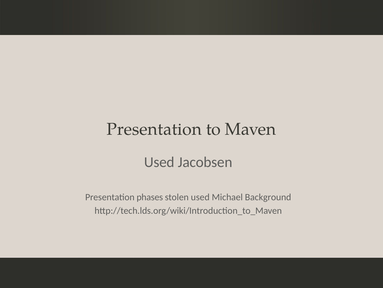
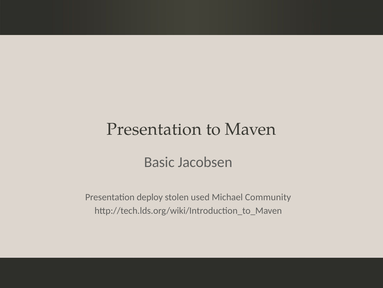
Used: Used -> Basic (159, 162)
phases: phases -> deploy (150, 197)
Background: Background -> Community (268, 197)
